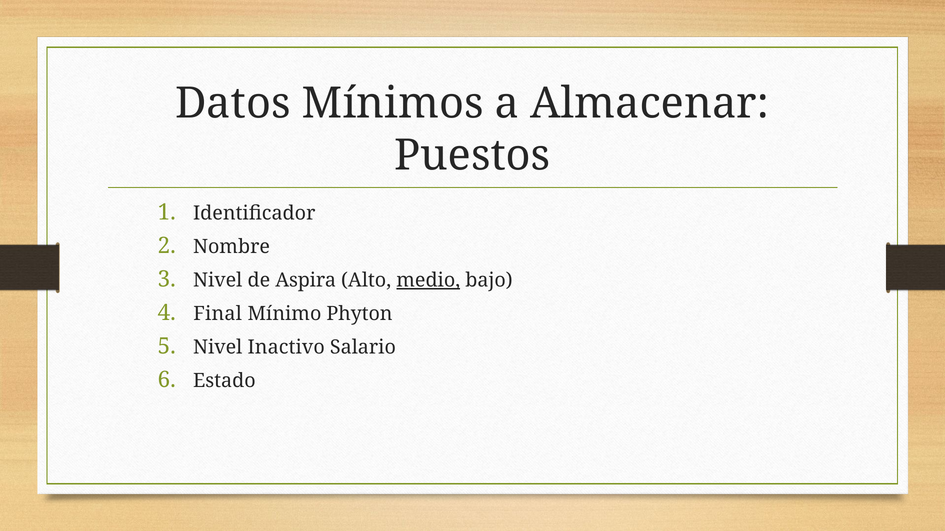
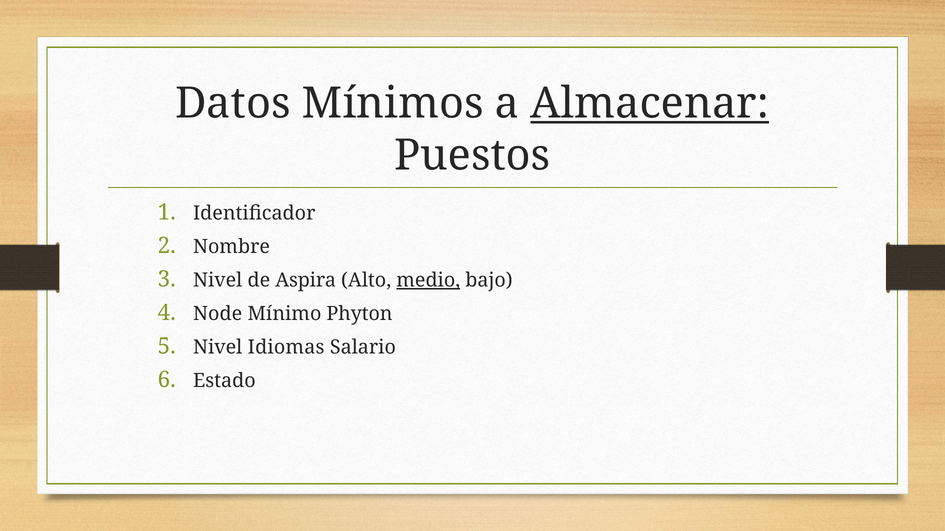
Almacenar underline: none -> present (650, 104)
Final: Final -> Node (218, 314)
Inactivo: Inactivo -> Idiomas (286, 348)
